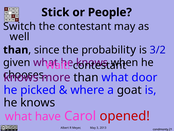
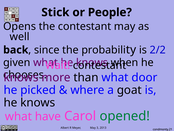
Switch: Switch -> Opens (20, 26)
than: than -> back (16, 50)
3/2: 3/2 -> 2/2 (158, 50)
opened colour: red -> green (125, 116)
